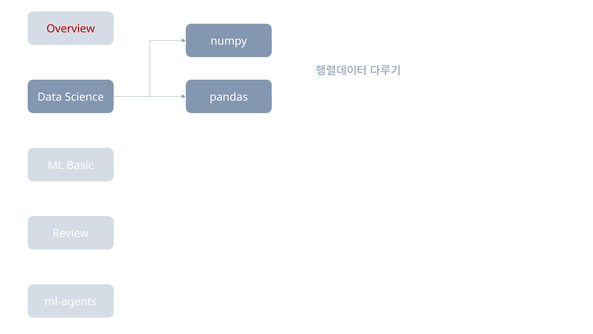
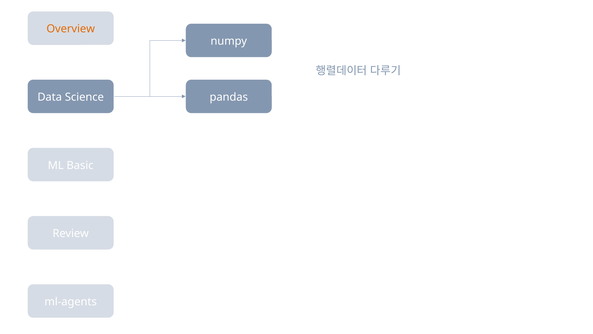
Overview colour: red -> orange (71, 29)
